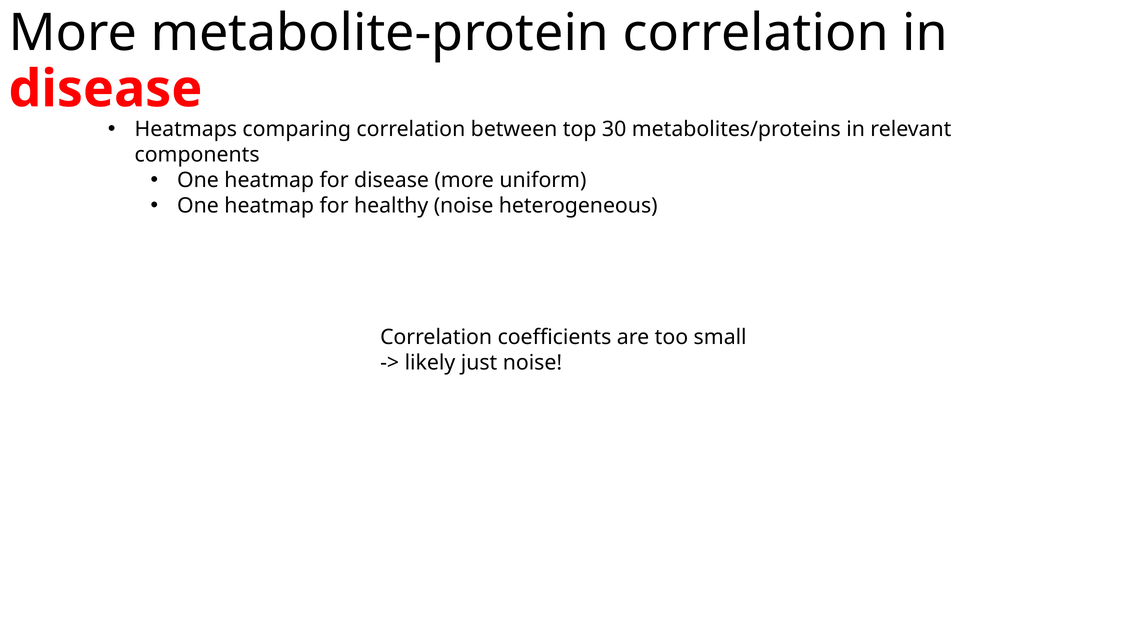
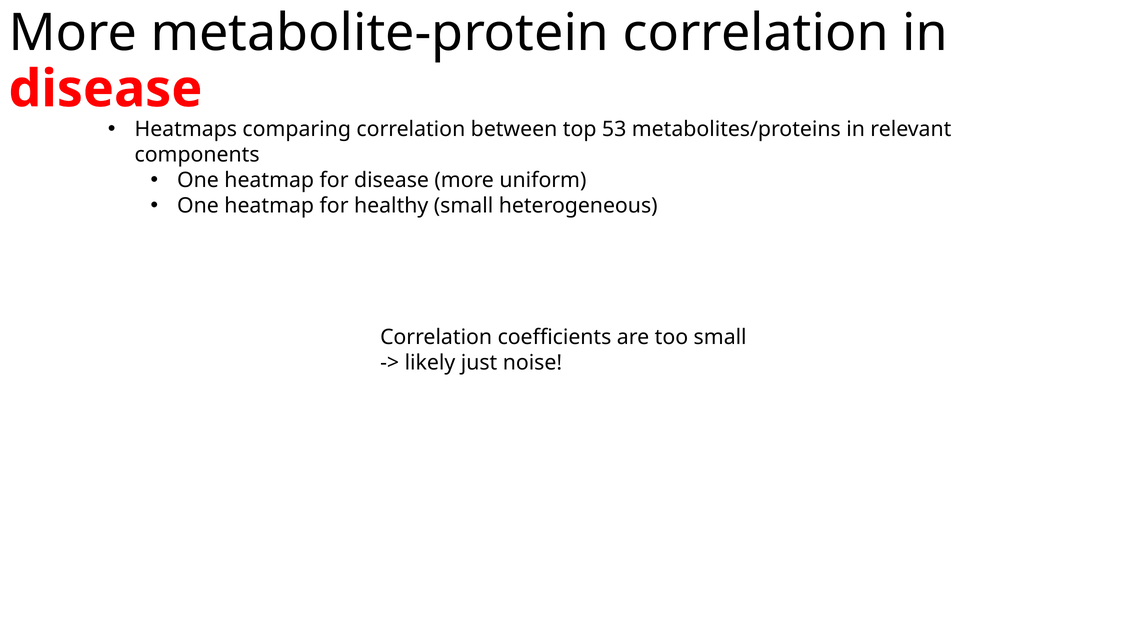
30: 30 -> 53 (614, 129)
healthy noise: noise -> small (464, 206)
